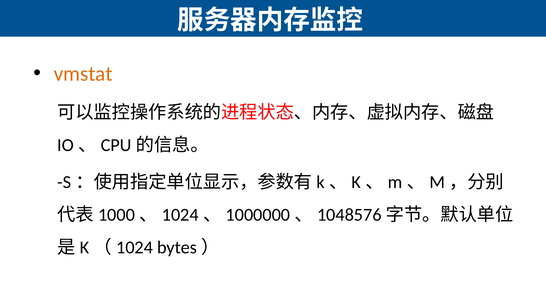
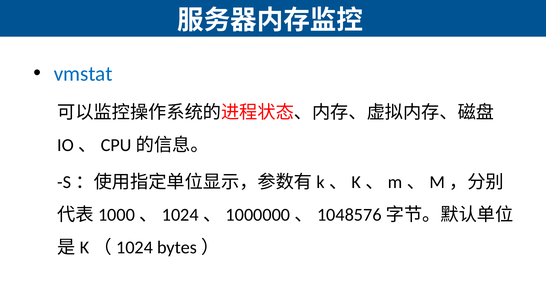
vmstat colour: orange -> blue (83, 74)
